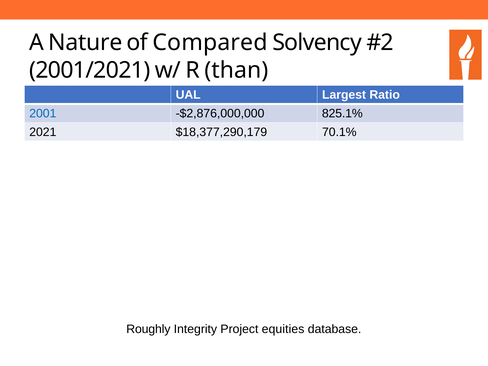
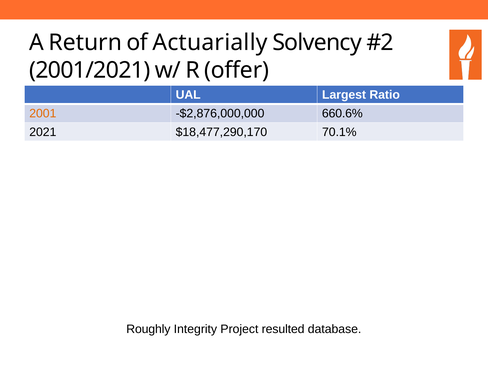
Nature: Nature -> Return (85, 43)
Compared: Compared -> Actuarially (210, 43)
than: than -> offer (237, 70)
2001 colour: blue -> orange (43, 113)
825.1%: 825.1% -> 660.6% (342, 113)
$18,377,290,179: $18,377,290,179 -> $18,477,290,170 (221, 132)
equities: equities -> resulted (283, 329)
